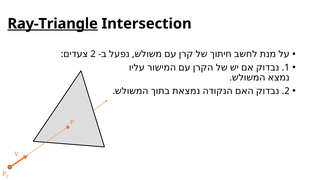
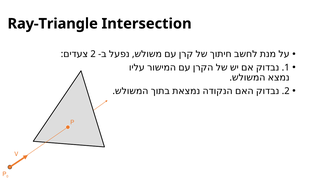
Ray-Triangle underline: present -> none (53, 24)
